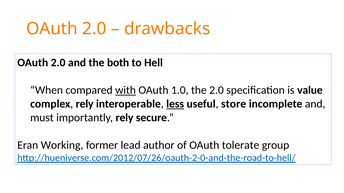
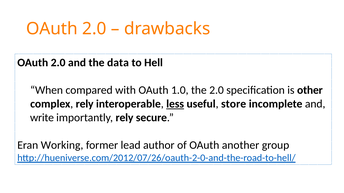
both: both -> data (118, 63)
with underline: present -> none (126, 90)
value: value -> other (310, 90)
must: must -> write (42, 118)
tolerate: tolerate -> another (241, 145)
